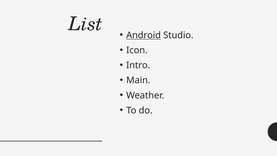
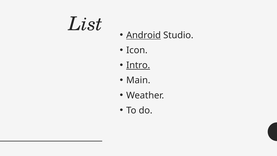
Intro underline: none -> present (138, 65)
